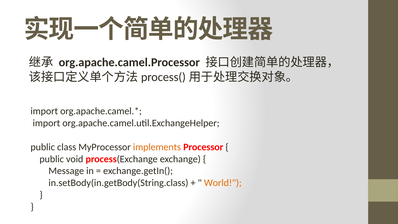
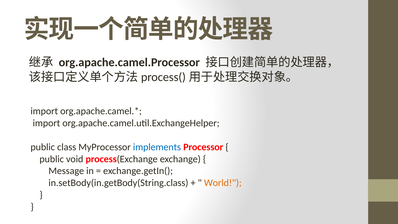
implements colour: orange -> blue (157, 147)
